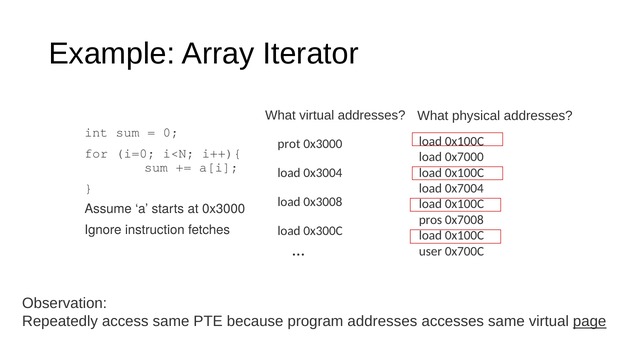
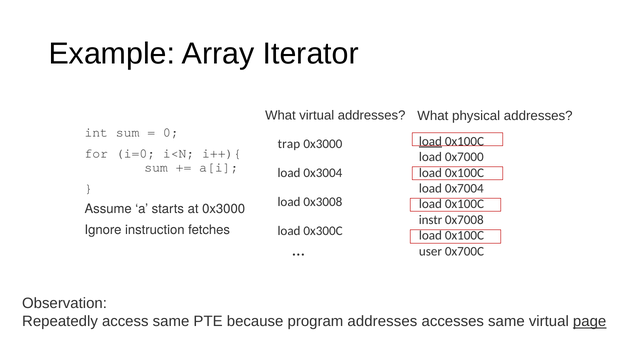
load underline: none -> present (430, 141)
prot: prot -> trap (289, 144)
pros: pros -> instr (431, 220)
